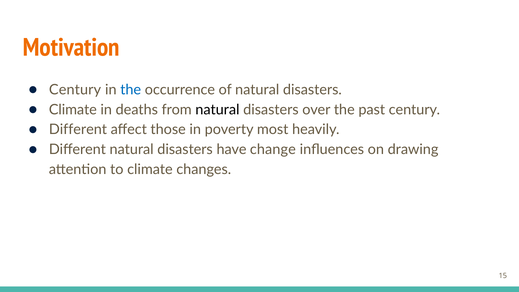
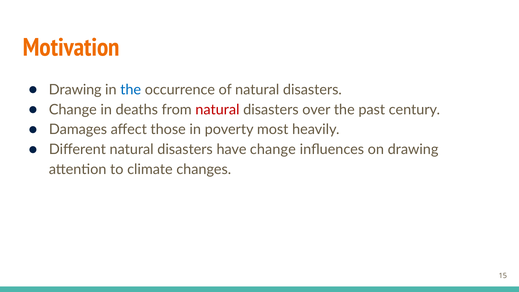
Century: Century -> Drawing (75, 90)
Climate: Climate -> Change (73, 110)
natural colour: black -> red (217, 110)
Different: Different -> Damages (78, 130)
